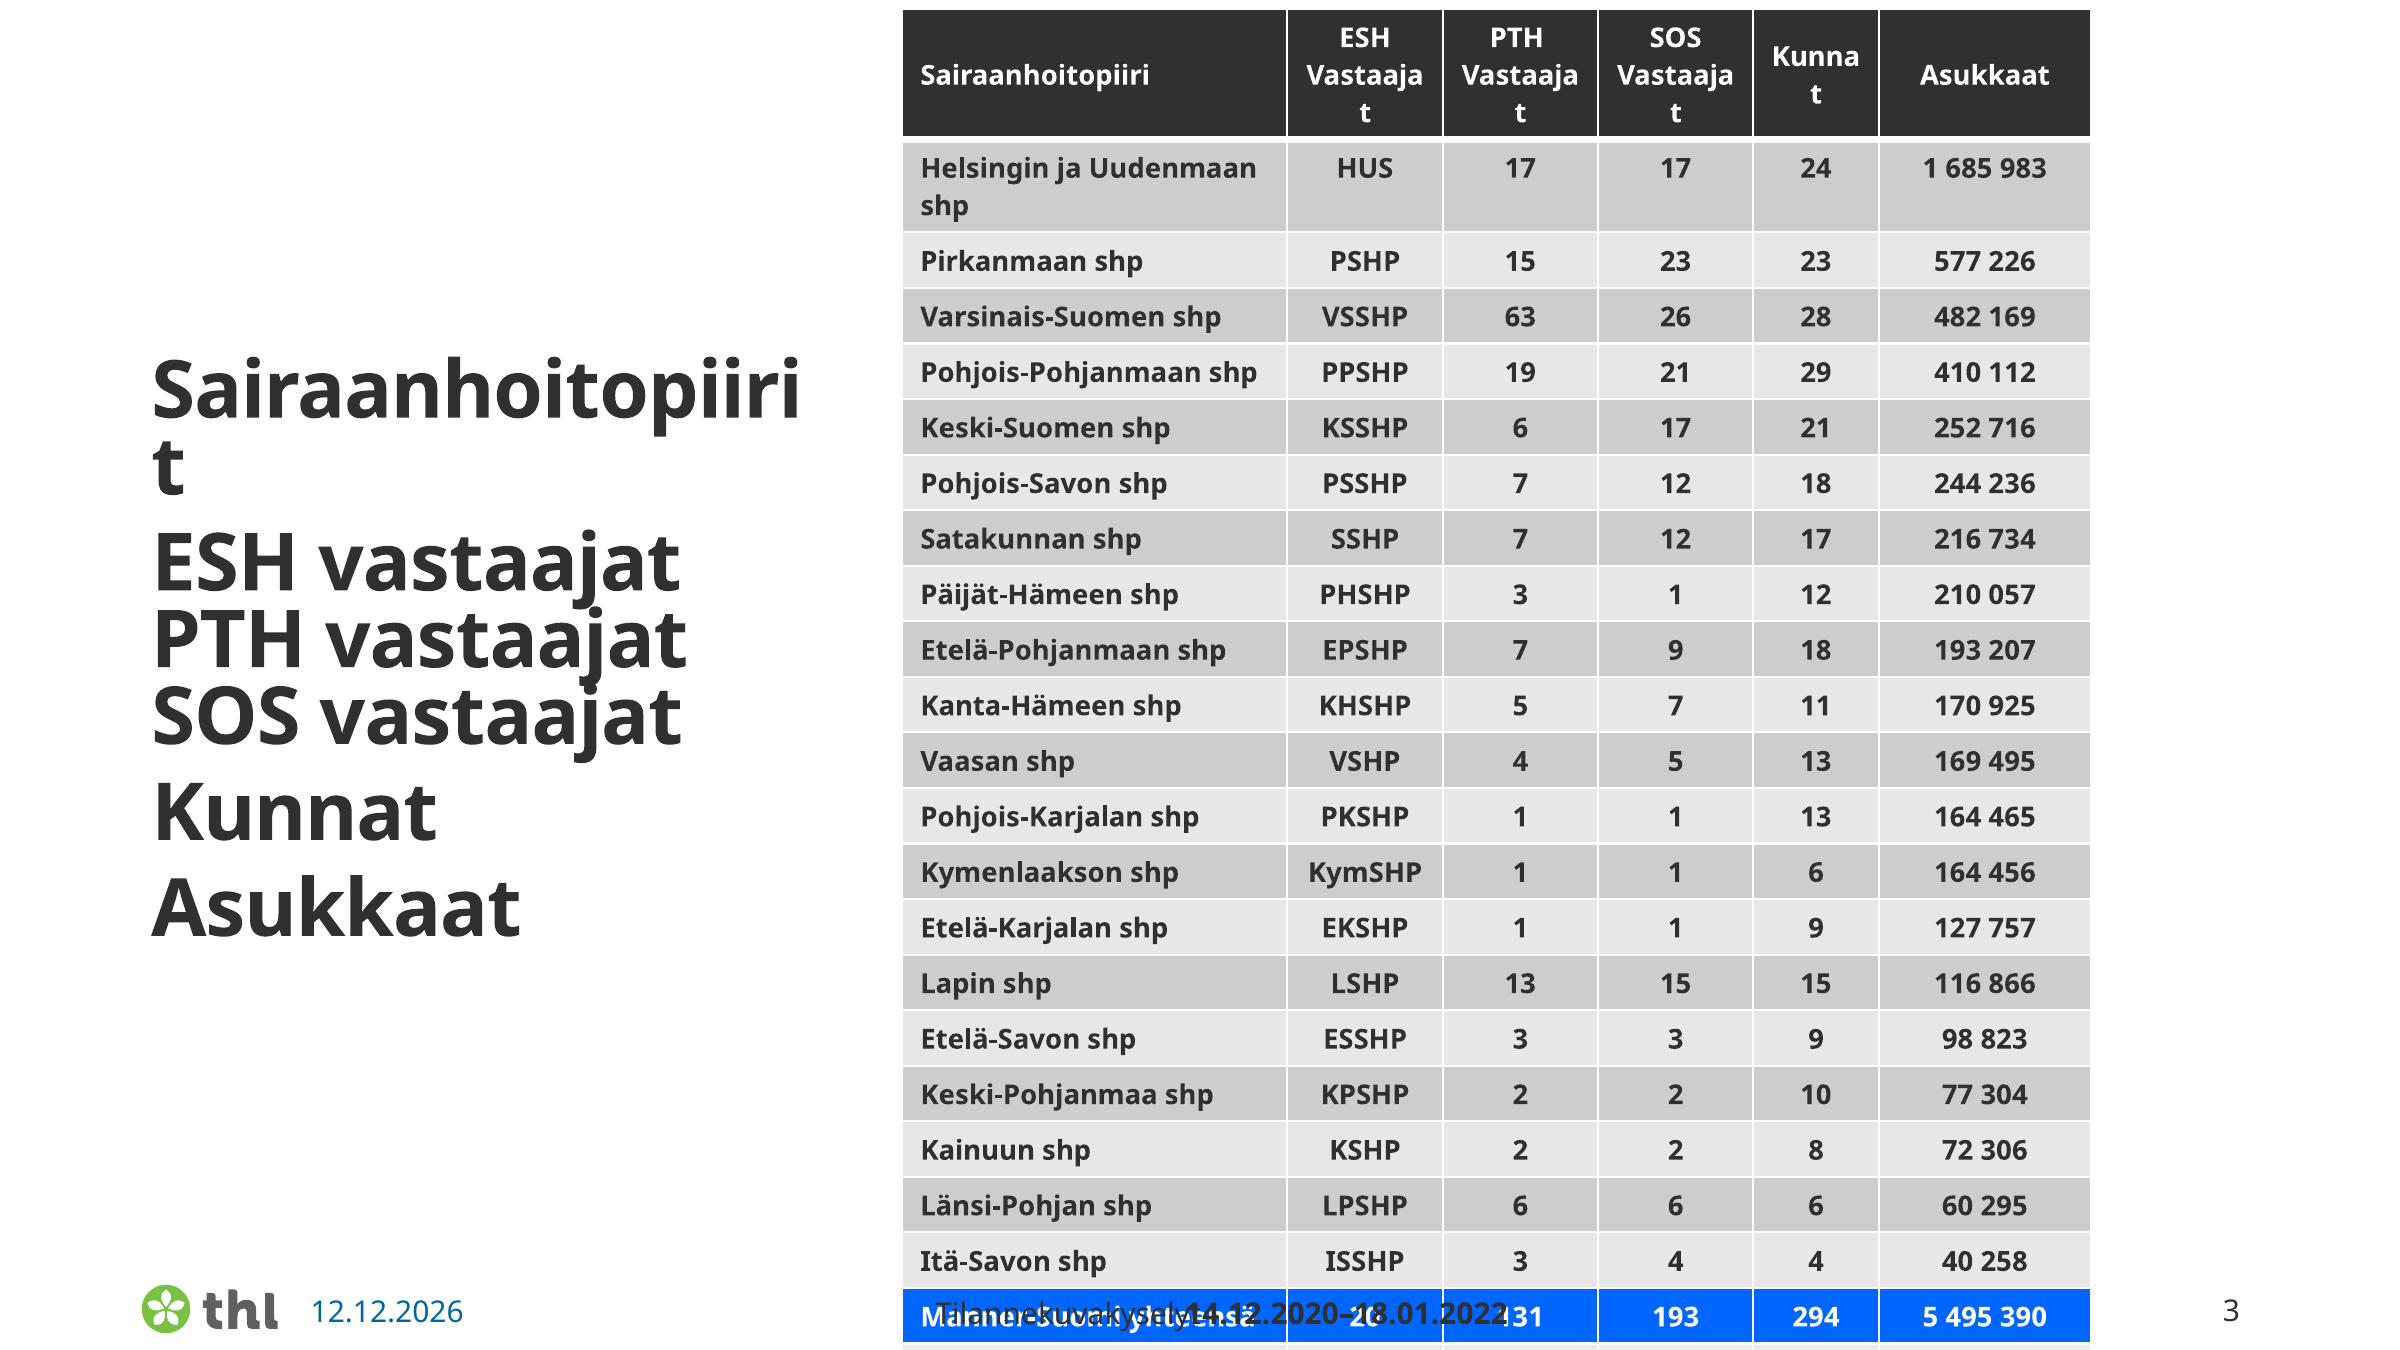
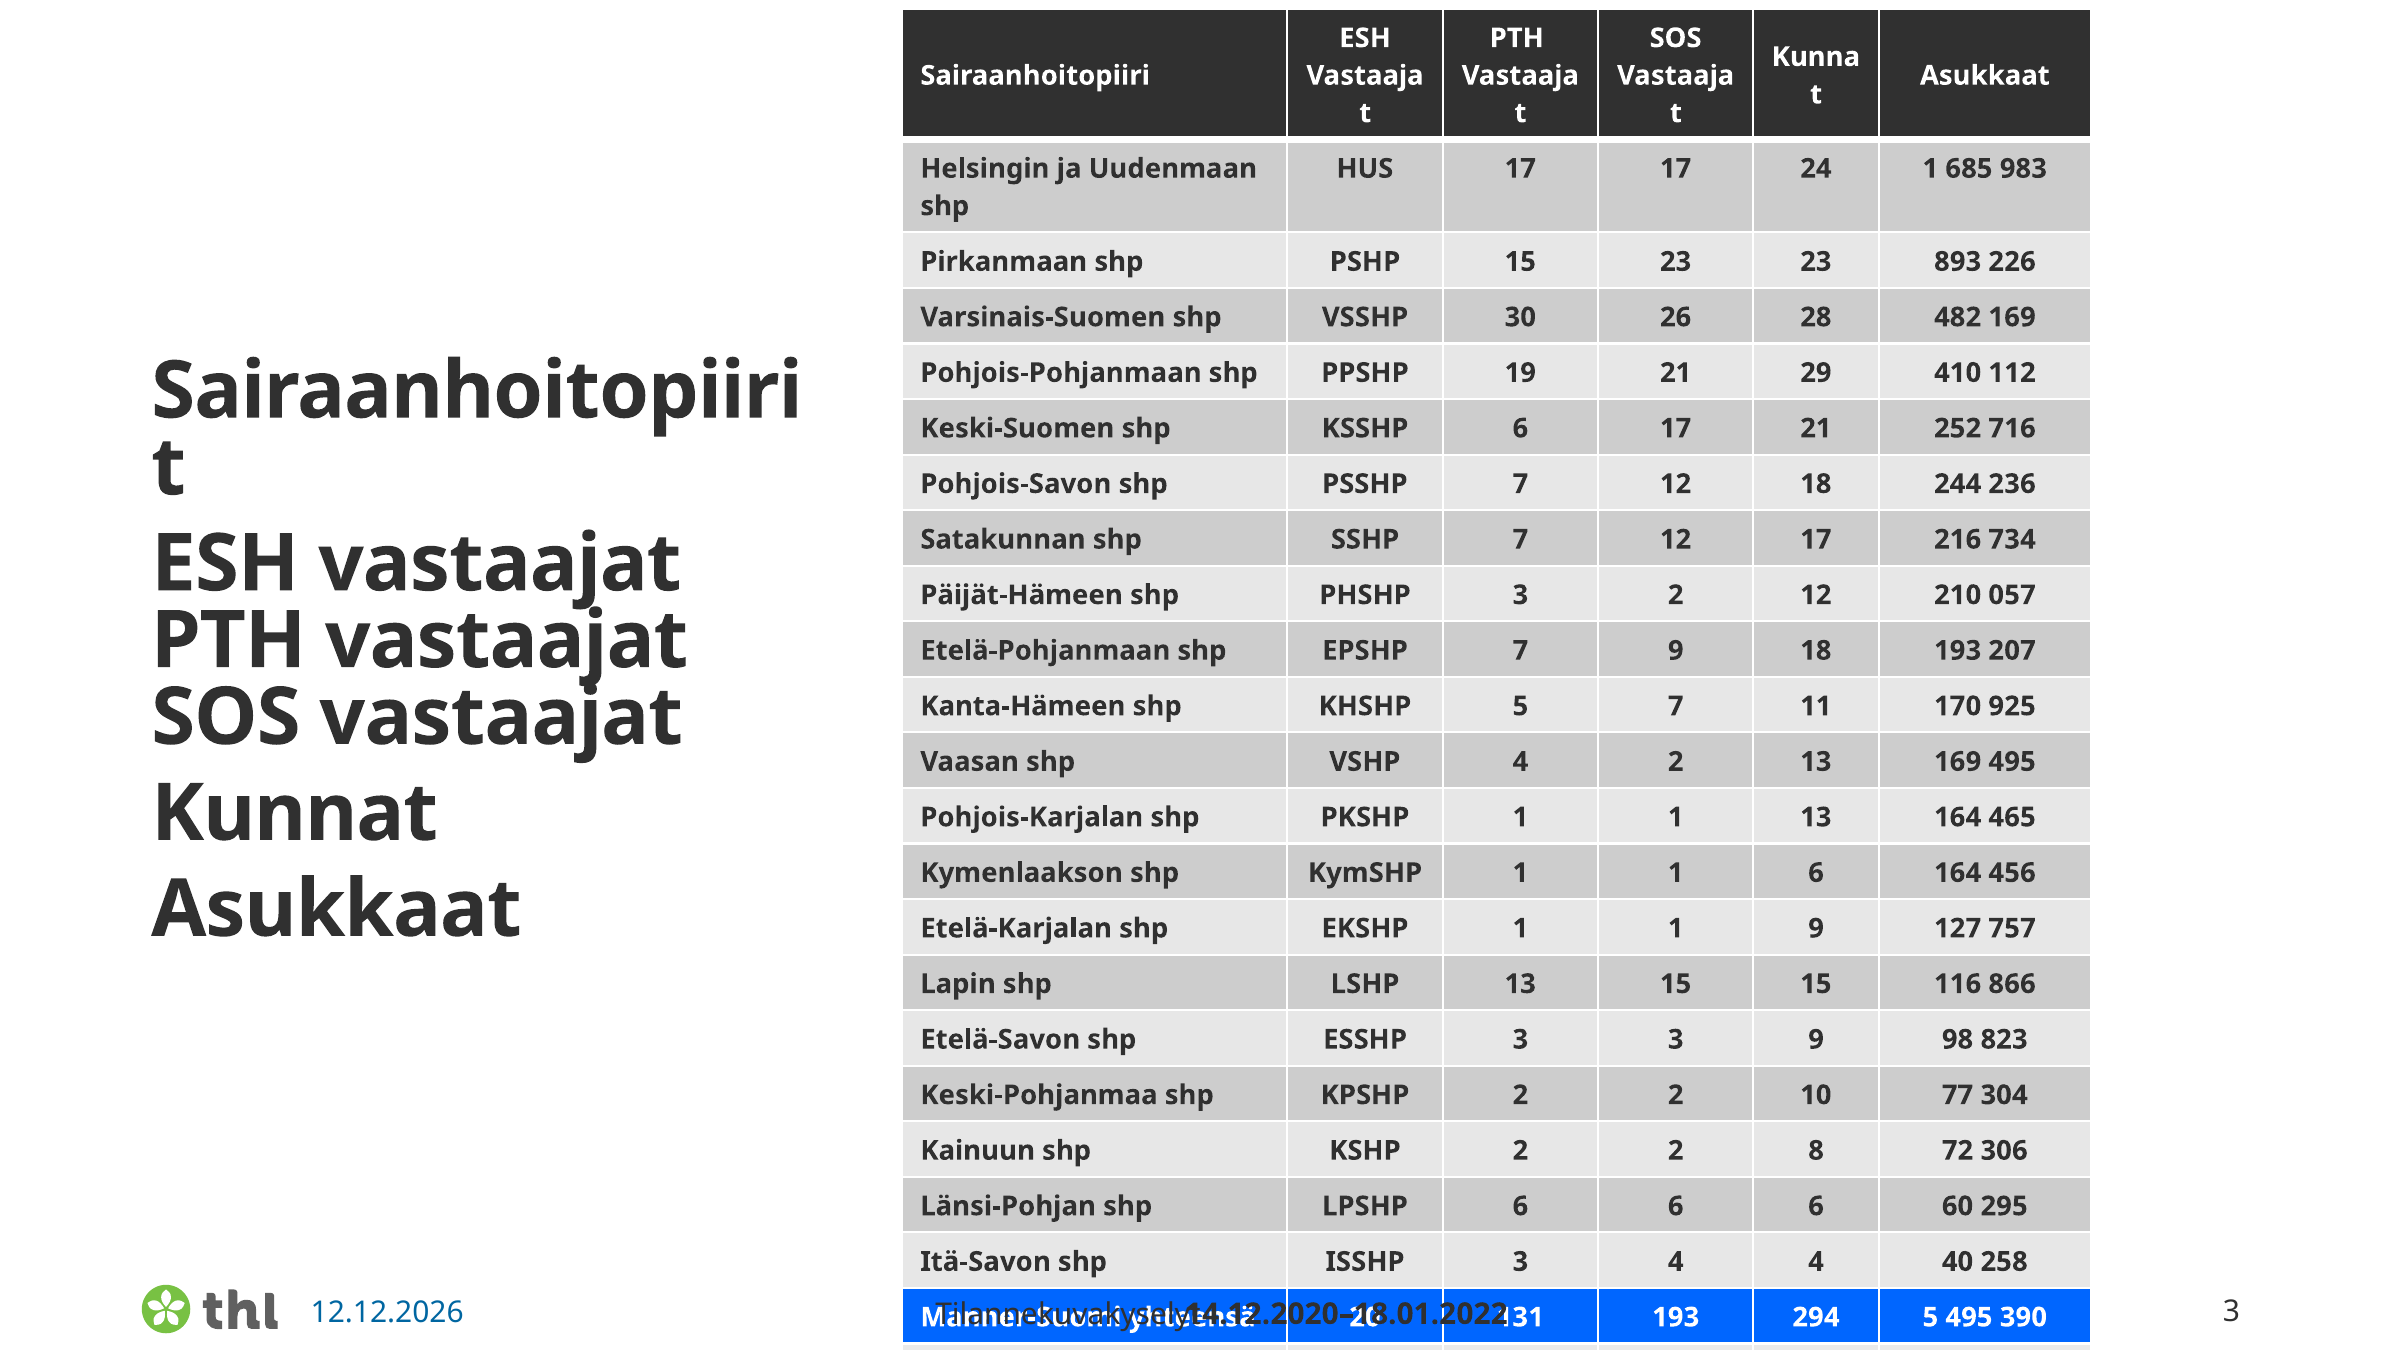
577: 577 -> 893 (1958, 262)
63: 63 -> 30 (1520, 317)
3 1: 1 -> 2 (1676, 595)
4 5: 5 -> 2 (1676, 762)
